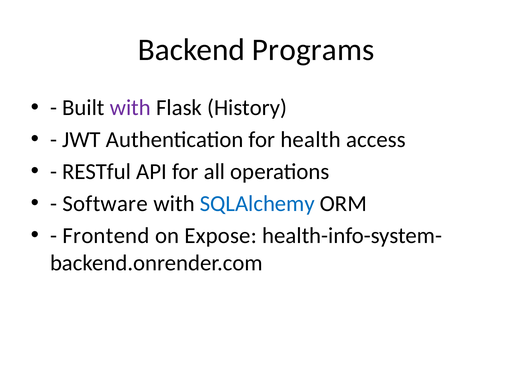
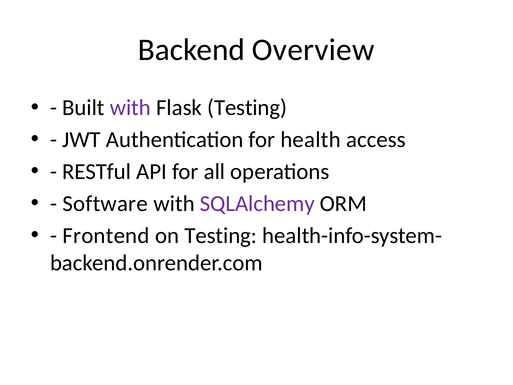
Programs: Programs -> Overview (313, 50)
Flask History: History -> Testing (247, 108)
SQLAlchemy colour: blue -> purple (257, 203)
on Expose: Expose -> Testing (221, 235)
